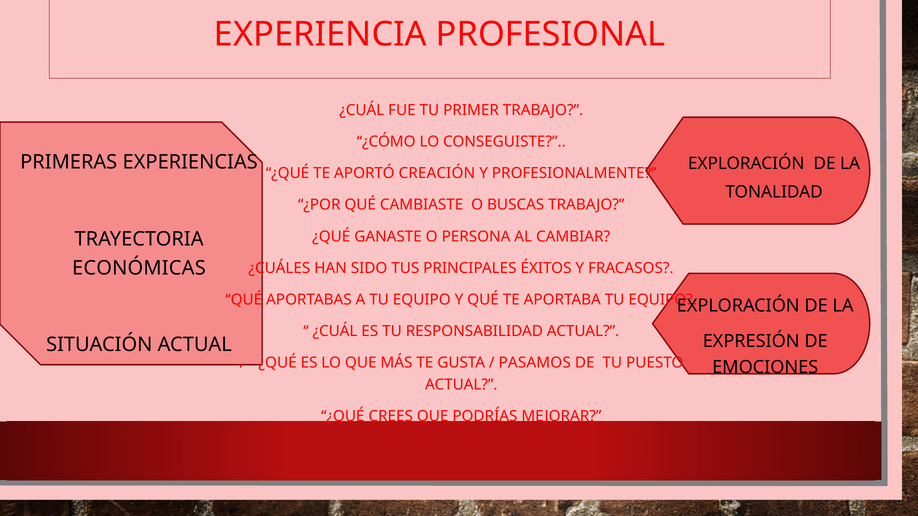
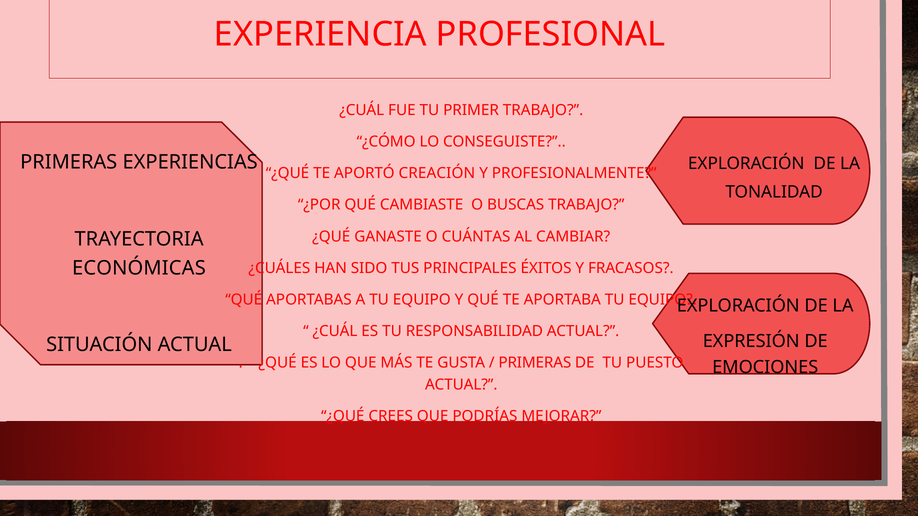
PERSONA: PERSONA -> CUÁNTAS (476, 237)
PASAMOS: PASAMOS -> PRIMERAS (535, 363)
